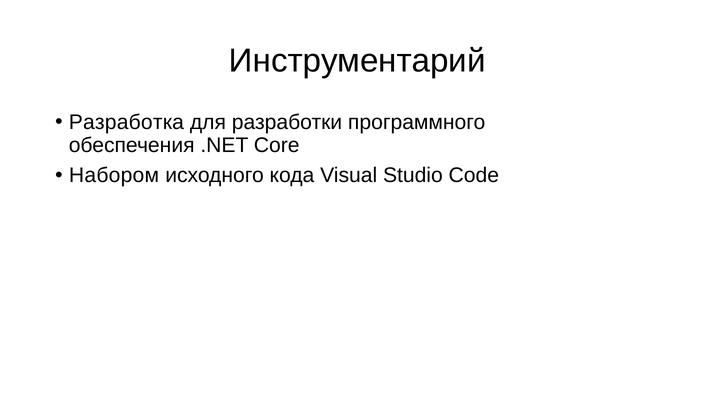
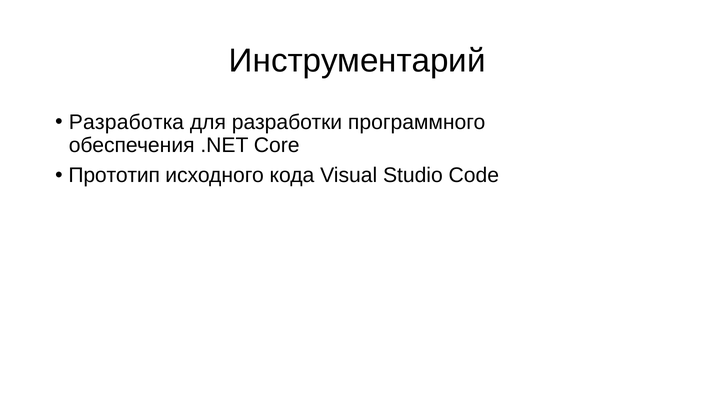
Набором: Набором -> Прототип (114, 176)
